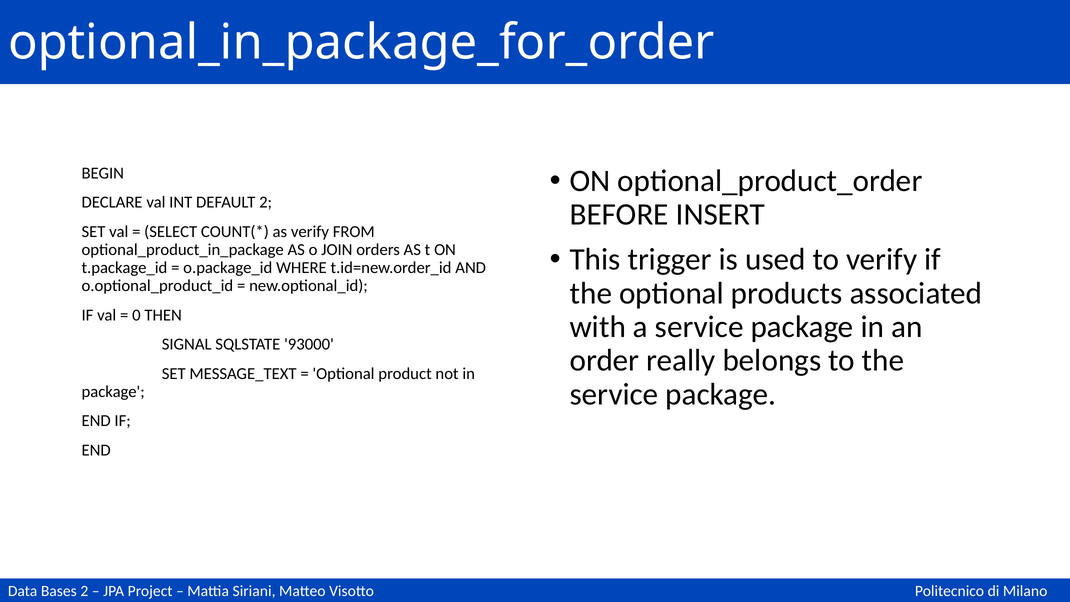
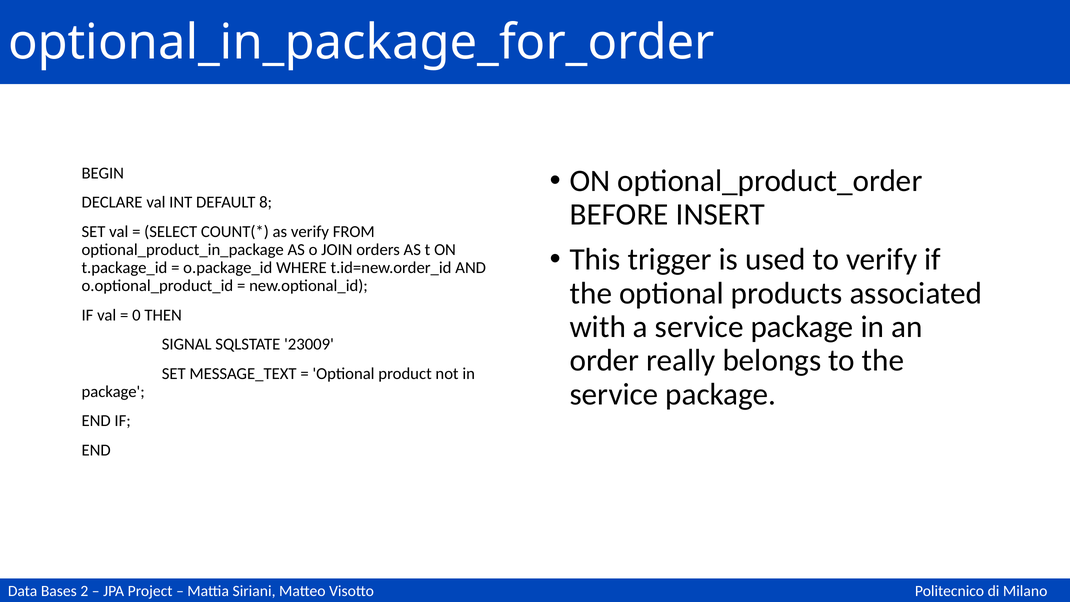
DEFAULT 2: 2 -> 8 (266, 202)
93000: 93000 -> 23009 (309, 344)
